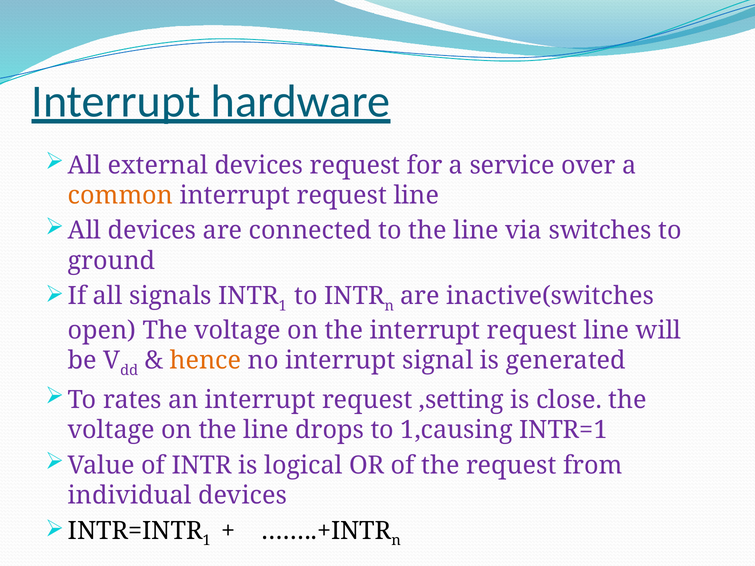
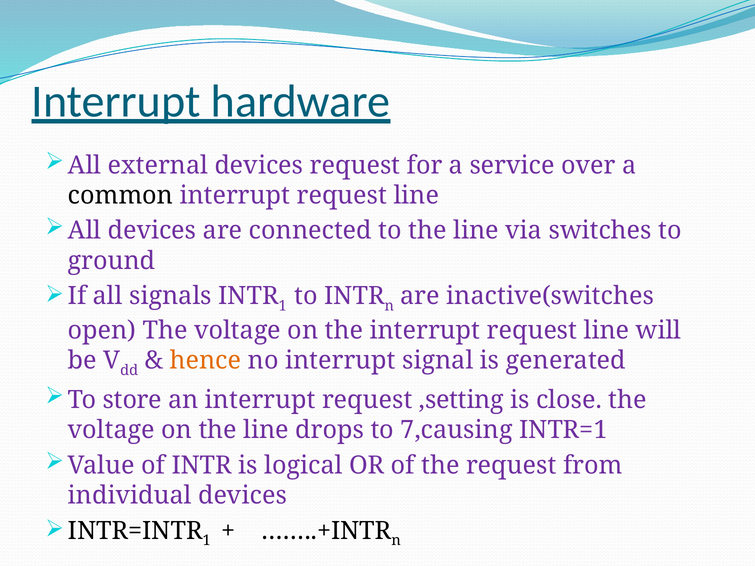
common colour: orange -> black (120, 196)
rates: rates -> store (132, 400)
1,causing: 1,causing -> 7,causing (457, 430)
